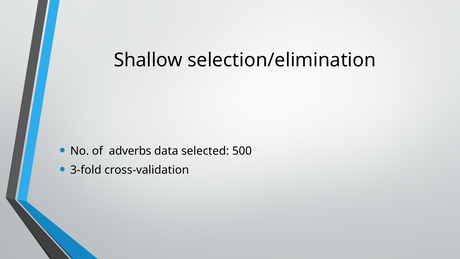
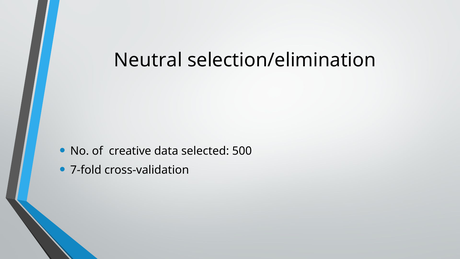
Shallow: Shallow -> Neutral (148, 60)
adverbs: adverbs -> creative (130, 151)
3-fold: 3-fold -> 7-fold (86, 170)
